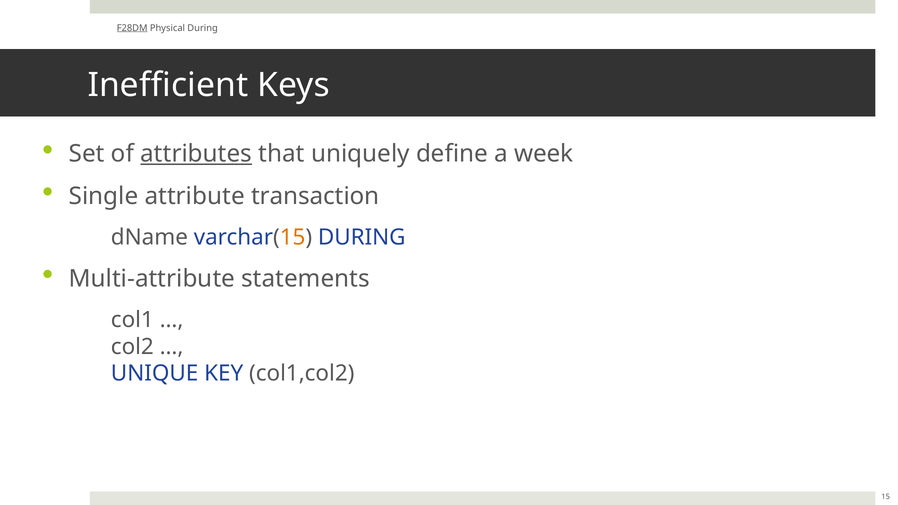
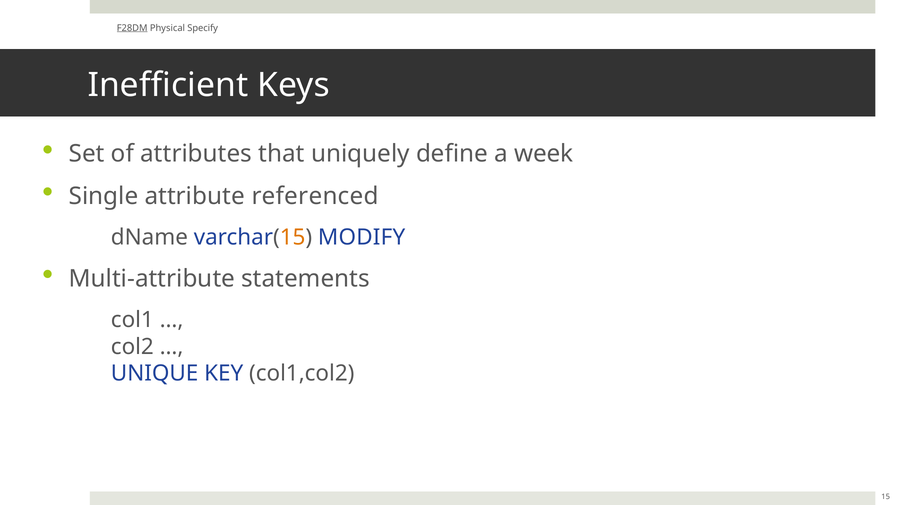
Physical During: During -> Specify (203, 28)
attributes underline: present -> none (196, 154)
transaction: transaction -> referenced (315, 196)
varchar(15 DURING: DURING -> MODIFY (362, 237)
